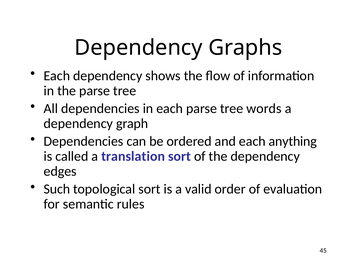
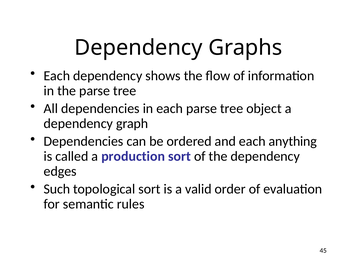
words: words -> object (264, 108)
translation: translation -> production (133, 156)
